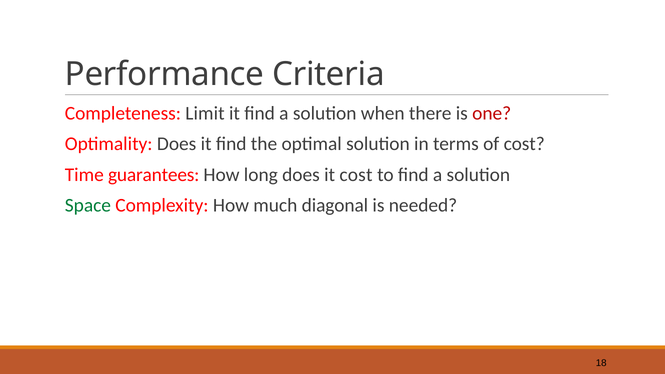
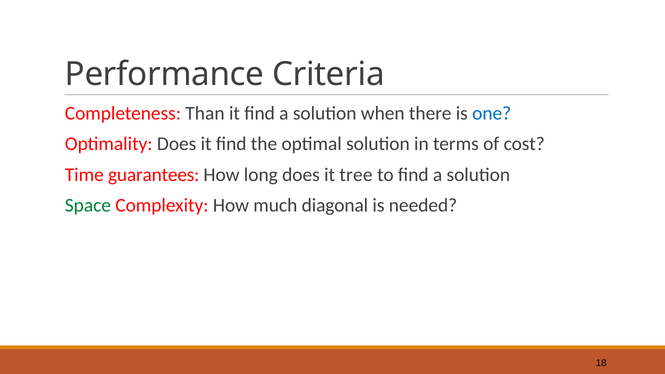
Limit: Limit -> Than (205, 113)
one colour: red -> blue (492, 113)
it cost: cost -> tree (356, 175)
